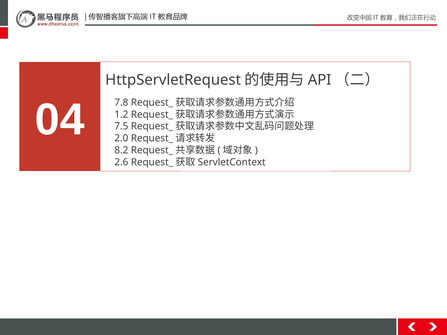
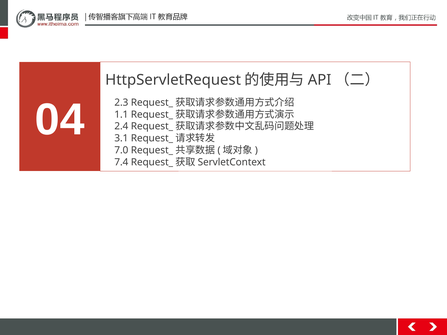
7.8: 7.8 -> 2.3 (121, 103)
1.2: 1.2 -> 1.1 (121, 115)
7.5: 7.5 -> 2.4 (121, 126)
2.0: 2.0 -> 3.1 (121, 138)
8.2: 8.2 -> 7.0 (121, 150)
2.6: 2.6 -> 7.4 (121, 162)
